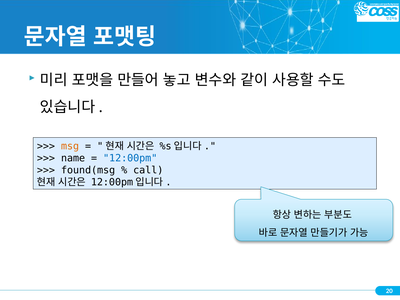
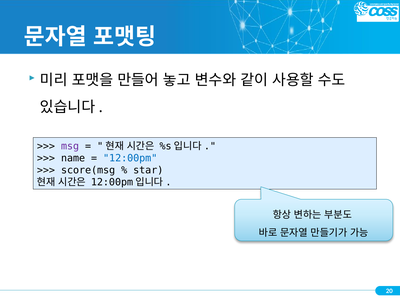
msg colour: orange -> purple (70, 146)
found(msg: found(msg -> score(msg (88, 170)
call: call -> star (148, 170)
